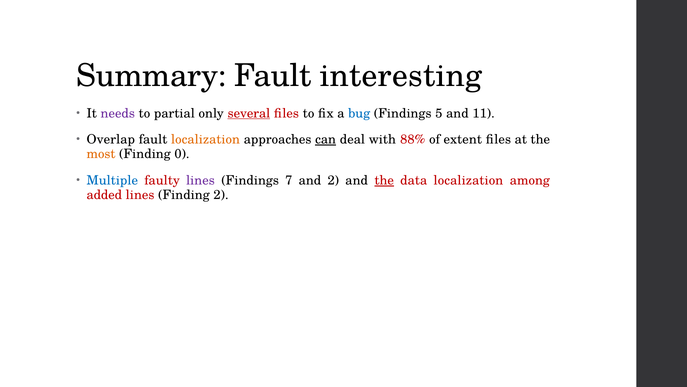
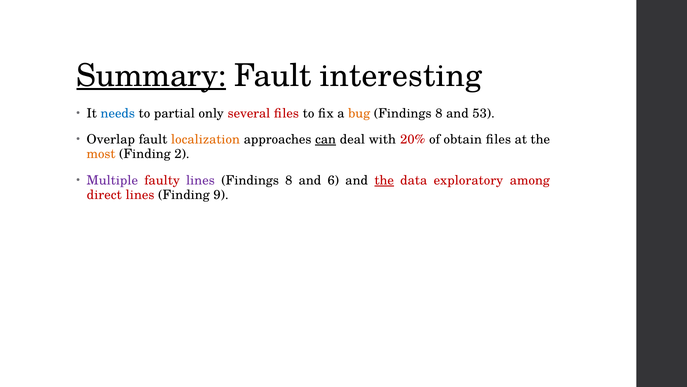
Summary underline: none -> present (151, 76)
needs colour: purple -> blue (118, 113)
several underline: present -> none (249, 113)
bug colour: blue -> orange (359, 113)
5: 5 -> 8 (439, 113)
11: 11 -> 53 (484, 113)
88%: 88% -> 20% (413, 139)
extent: extent -> obtain (463, 139)
0: 0 -> 2 (182, 154)
Multiple colour: blue -> purple (112, 180)
7: 7 -> 8 (289, 180)
and 2: 2 -> 6 (333, 180)
data localization: localization -> exploratory (468, 180)
added: added -> direct (104, 195)
Finding 2: 2 -> 9 (221, 195)
